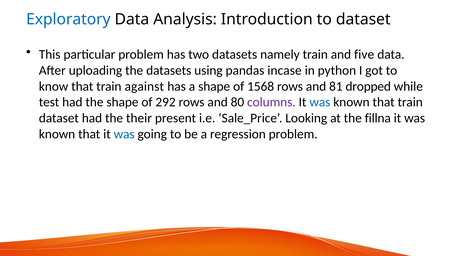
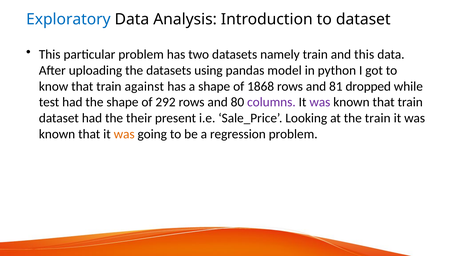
and five: five -> this (364, 54)
incase: incase -> model (285, 70)
1568: 1568 -> 1868 (261, 86)
was colour: blue -> purple (320, 102)
the fillna: fillna -> train (378, 118)
was colour: blue -> orange (124, 134)
